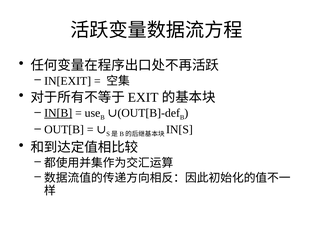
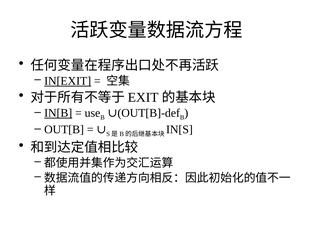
IN[EXIT underline: none -> present (68, 81)
